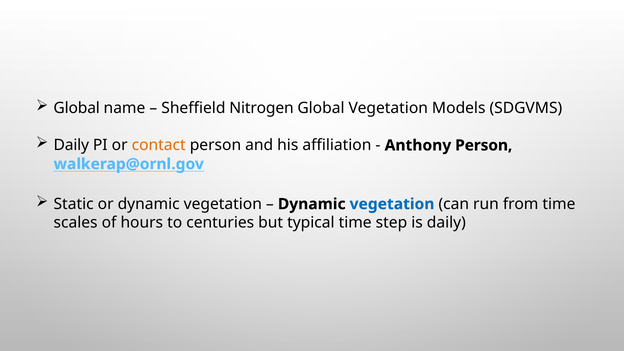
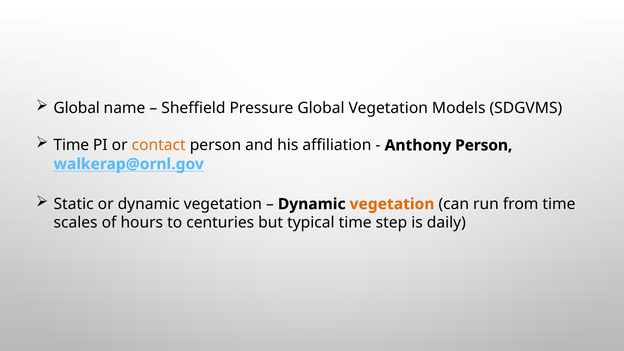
Nitrogen: Nitrogen -> Pressure (261, 108)
Daily: Daily -> Time (71, 145)
vegetation colour: blue -> orange (392, 204)
